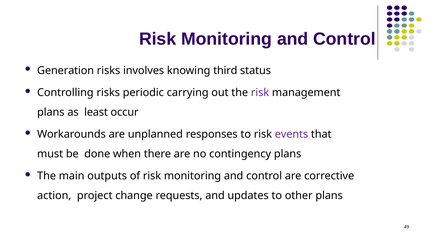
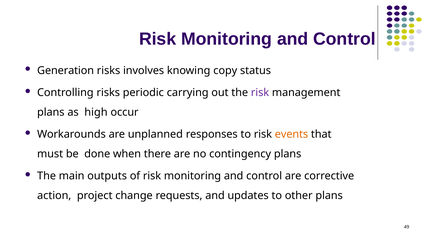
third: third -> copy (225, 71)
least: least -> high (96, 112)
events colour: purple -> orange (292, 134)
